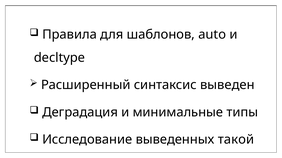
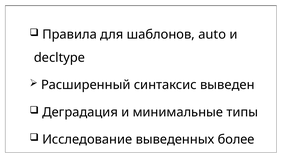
такой: такой -> более (236, 140)
